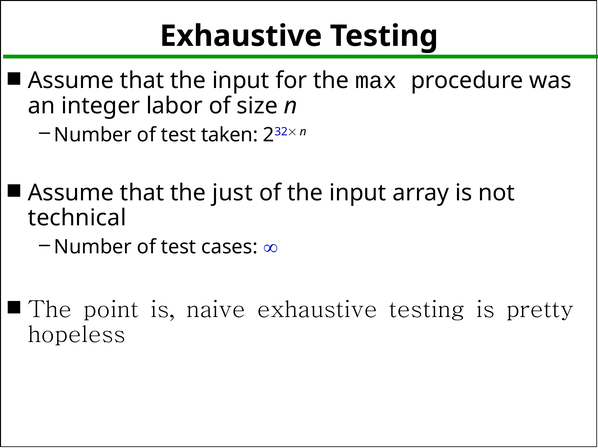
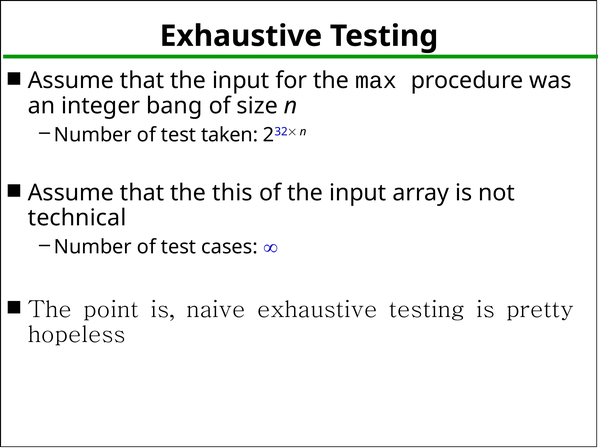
labor: labor -> bang (174, 106)
just: just -> this (232, 193)
